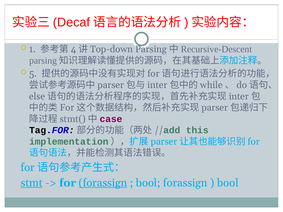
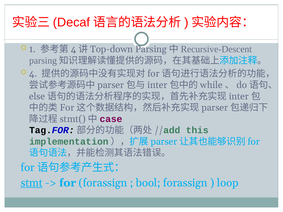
5: 5 -> 4 (33, 74)
forassign underline: present -> none (103, 183)
bool: bool -> loop (228, 183)
